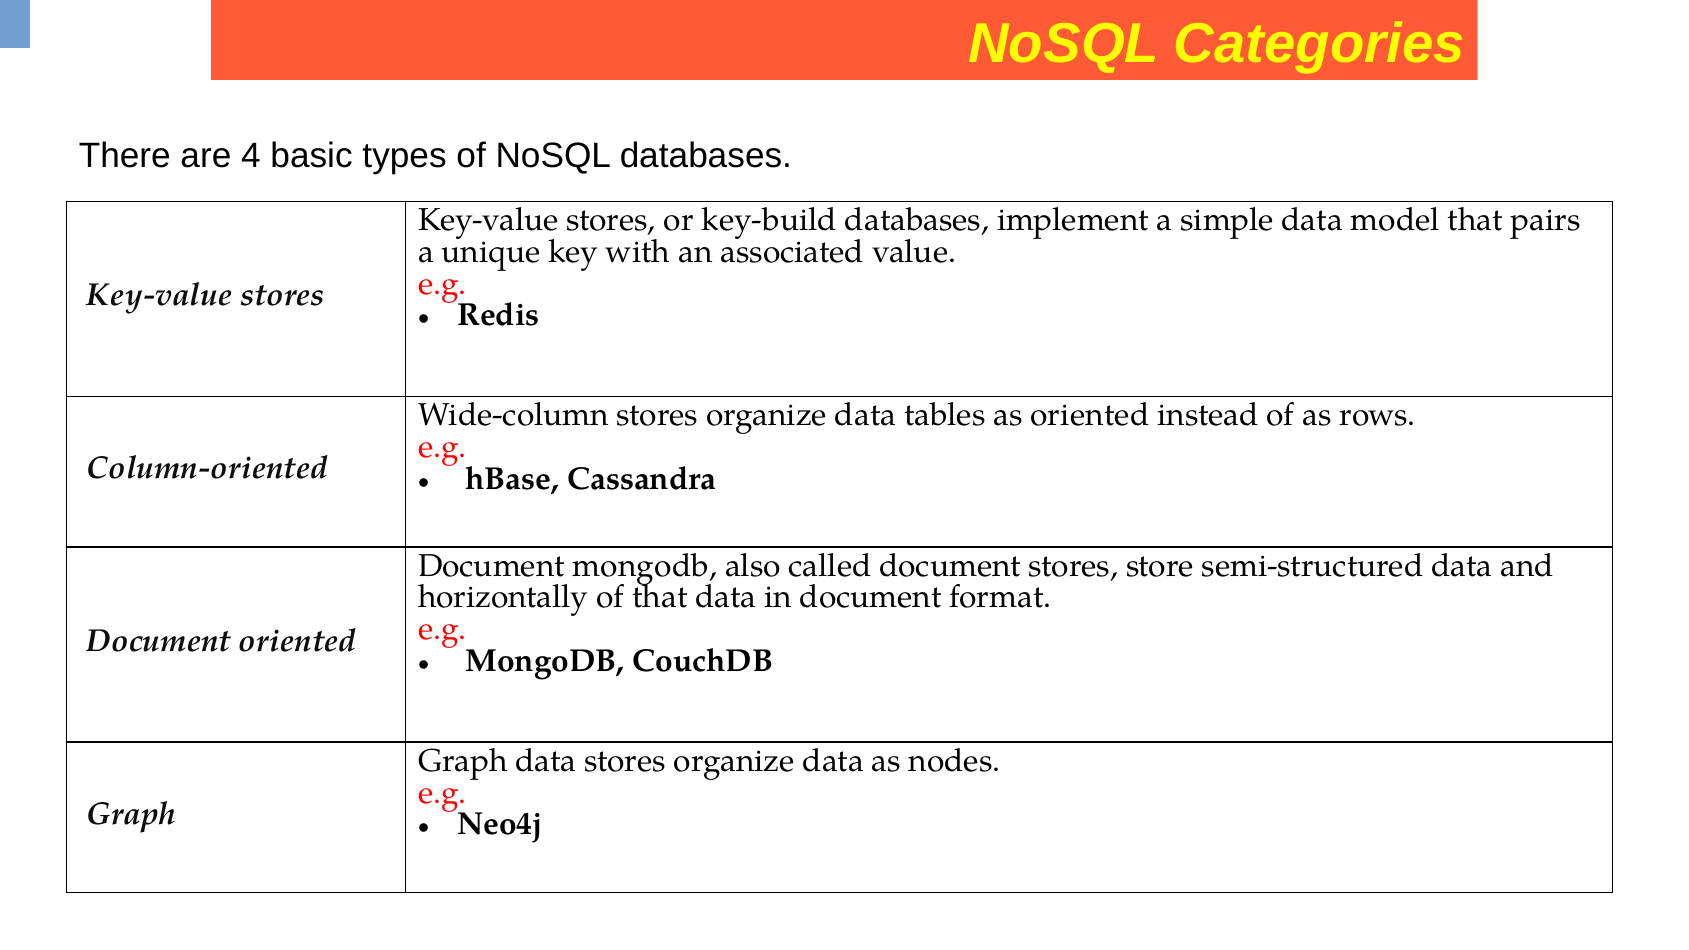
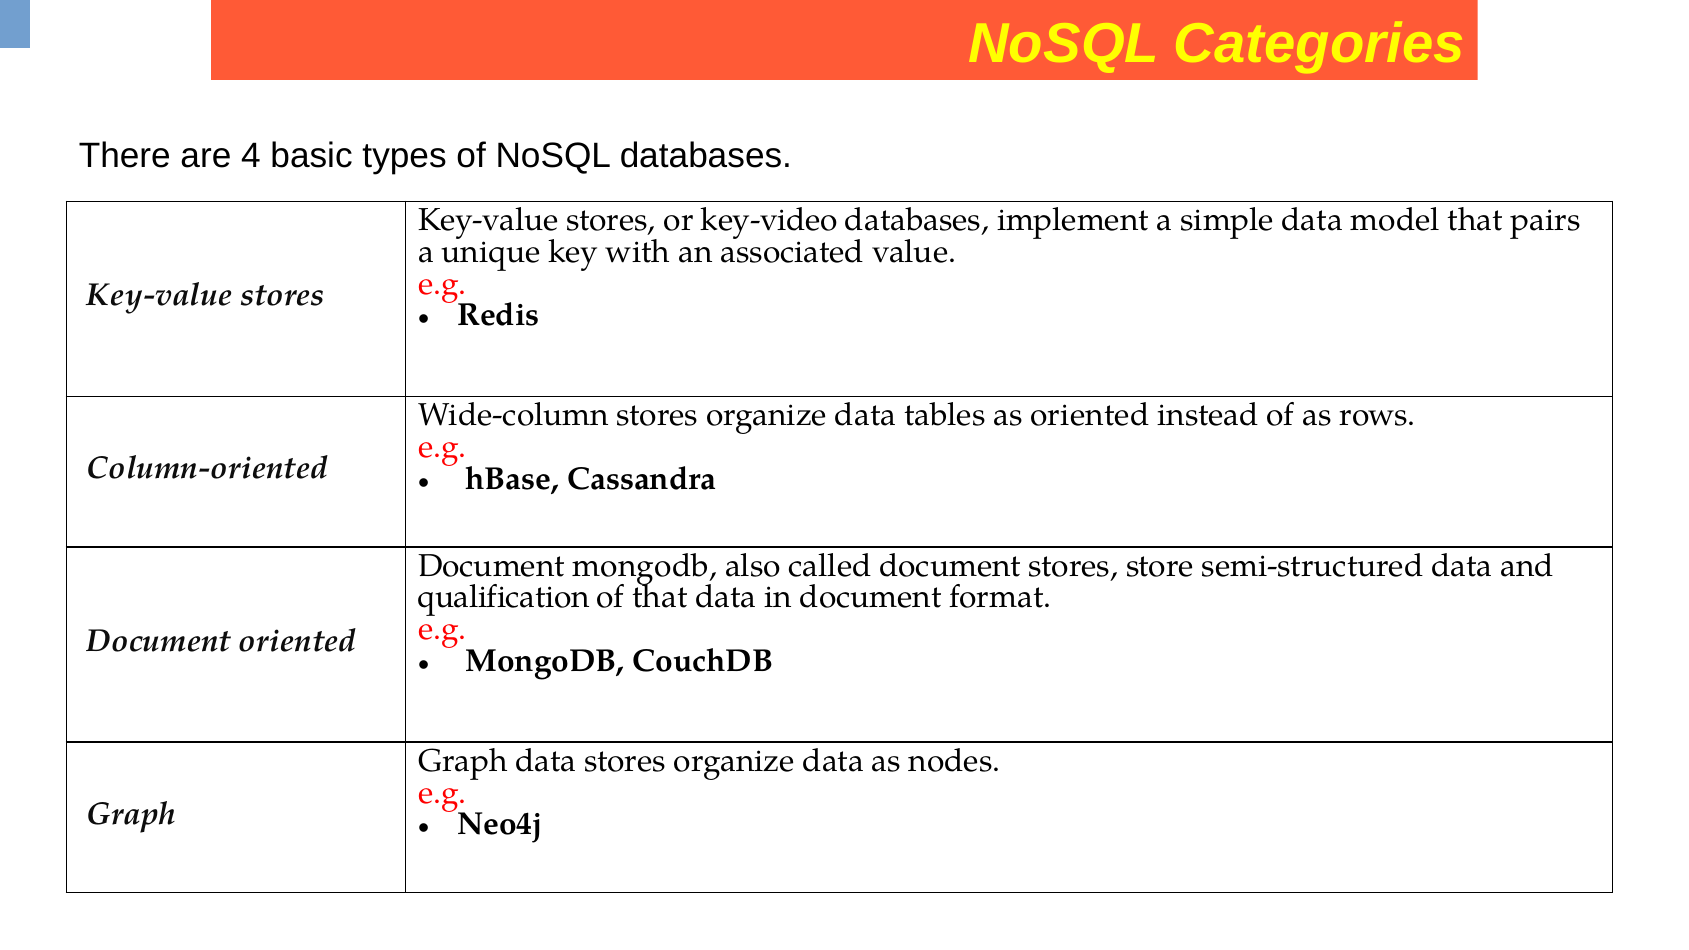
key-build: key-build -> key-video (769, 220)
horizontally: horizontally -> qualification (504, 598)
